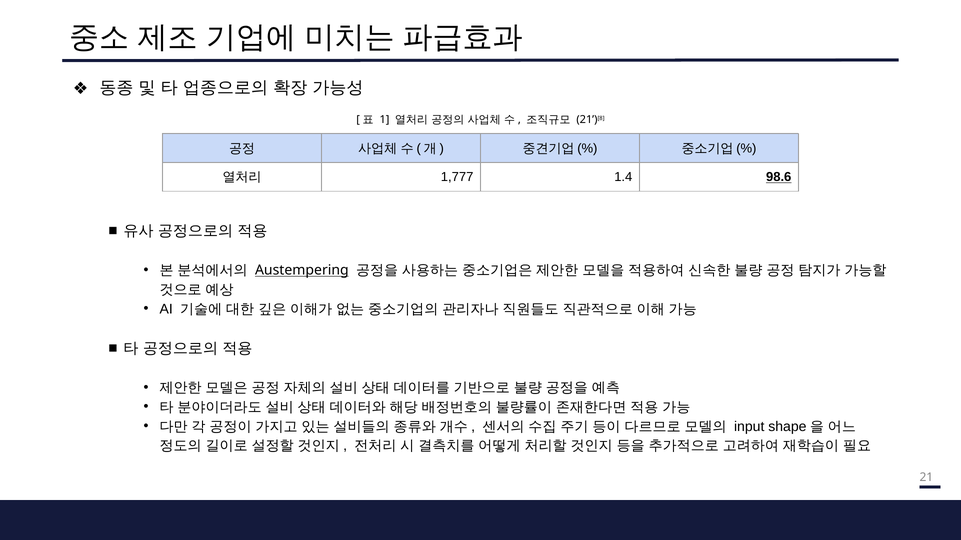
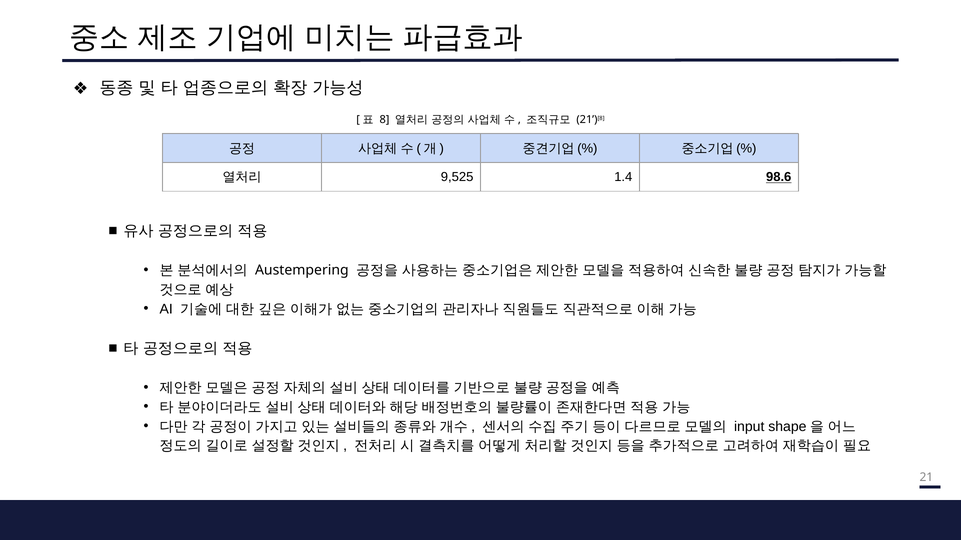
1: 1 -> 8 (384, 120)
1,777: 1,777 -> 9,525 (457, 177)
Austempering underline: present -> none (302, 271)
